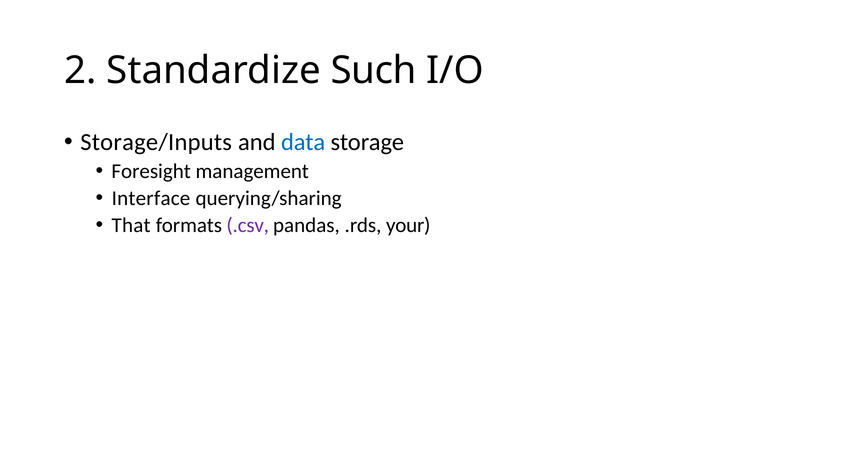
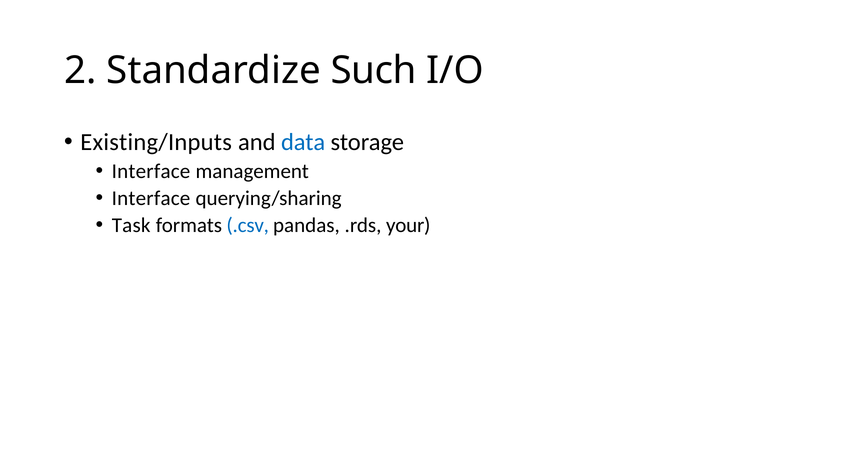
Storage/Inputs: Storage/Inputs -> Existing/Inputs (156, 142)
Foresight: Foresight -> Interface (151, 171)
That: That -> Task (131, 225)
.csv colour: purple -> blue (248, 225)
